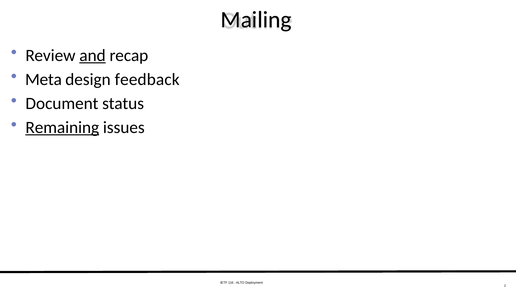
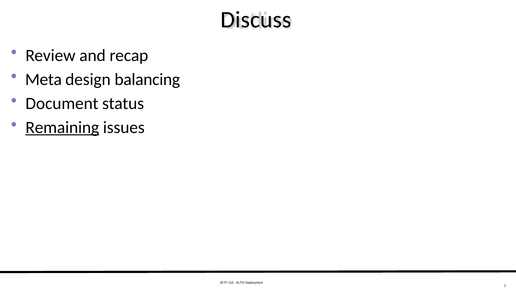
Mailing: Mailing -> Discuss (256, 20)
and underline: present -> none (93, 55)
feedback: feedback -> balancing (147, 79)
